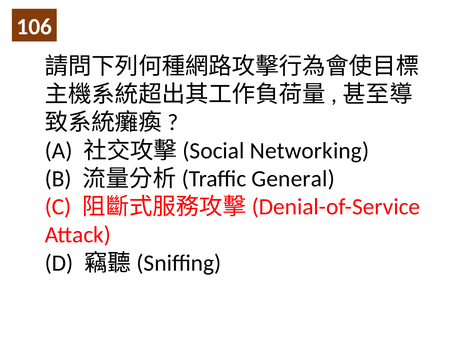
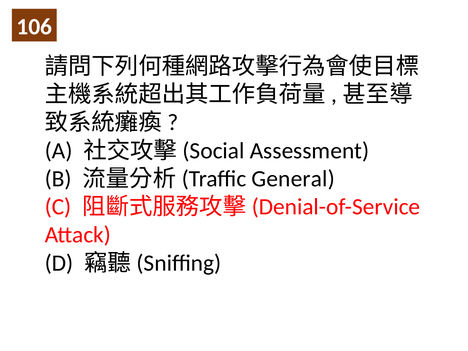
Networking: Networking -> Assessment (310, 151)
